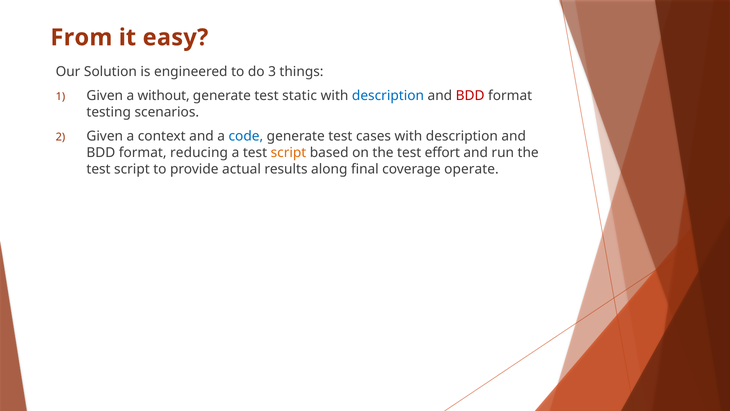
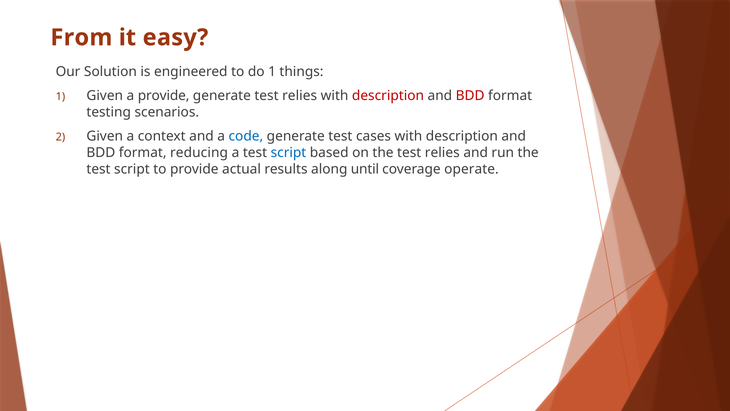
do 3: 3 -> 1 (272, 72)
a without: without -> provide (164, 96)
generate test static: static -> relies (300, 96)
description colour: blue -> red (388, 96)
script colour: orange -> blue (288, 153)
the test effort: effort -> relies (442, 153)
final: final -> until (365, 169)
